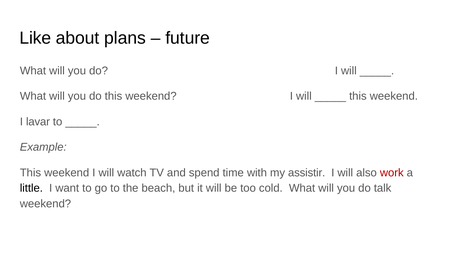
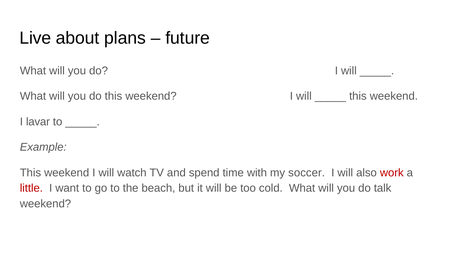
Like: Like -> Live (35, 38)
assistir: assistir -> soccer (307, 173)
little colour: black -> red (31, 188)
